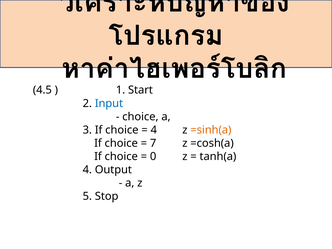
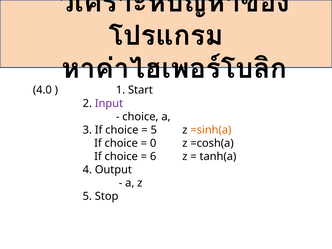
4.5: 4.5 -> 4.0 (42, 90)
Input colour: blue -> purple (109, 103)
4: 4 -> 5 (154, 130)
7: 7 -> 0 (153, 143)
0: 0 -> 6 (153, 156)
